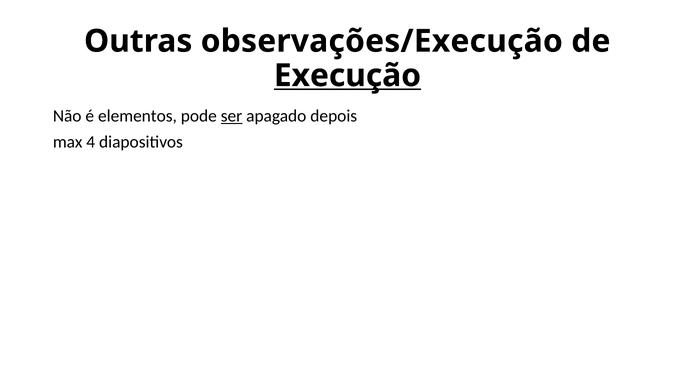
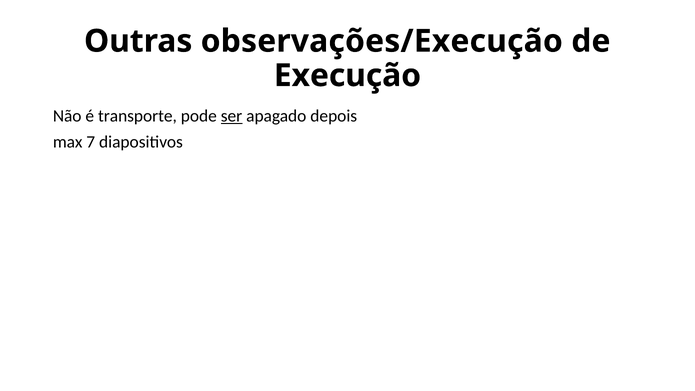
Execução underline: present -> none (347, 76)
elementos: elementos -> transporte (137, 116)
4: 4 -> 7 (91, 142)
